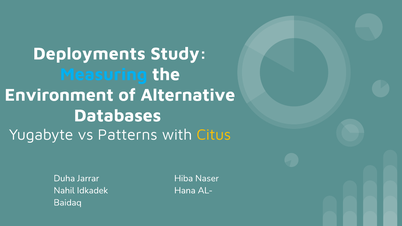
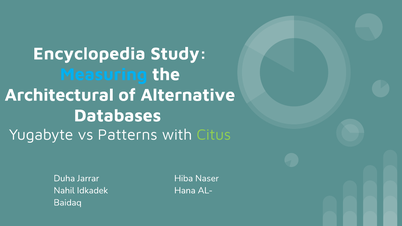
Deployments: Deployments -> Encyclopedia (89, 54)
Environment: Environment -> Architectural (59, 95)
Citus colour: yellow -> light green (214, 135)
